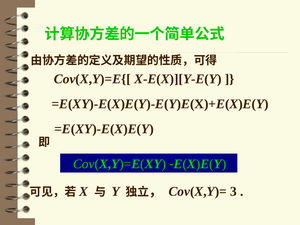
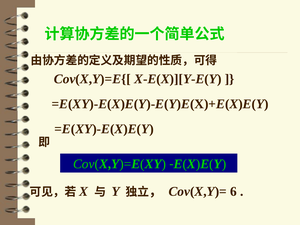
3: 3 -> 6 (233, 192)
